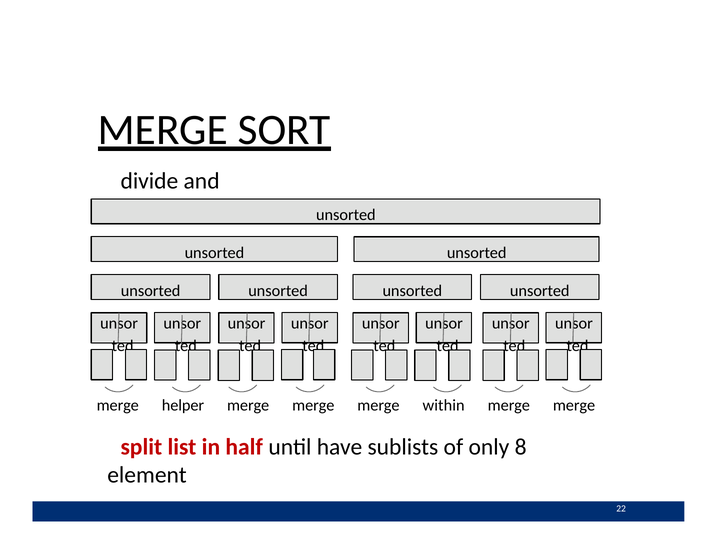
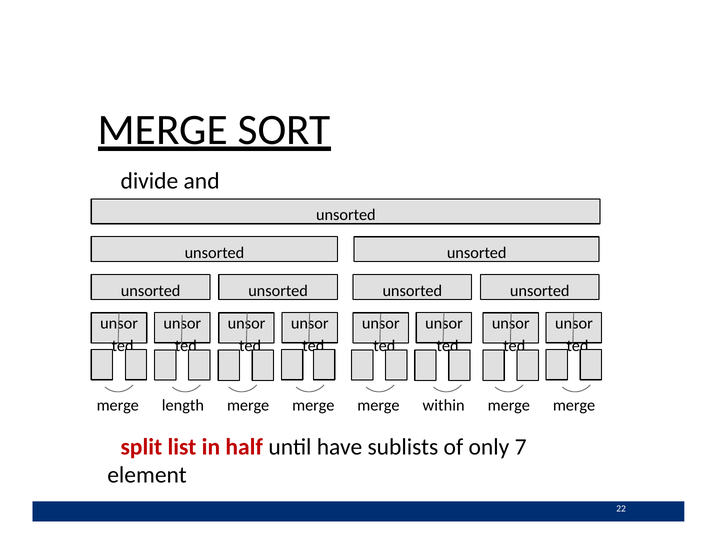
helper: helper -> length (183, 406)
8: 8 -> 7 (521, 447)
